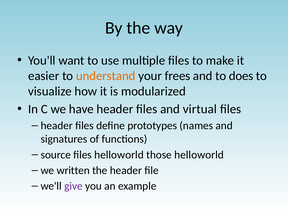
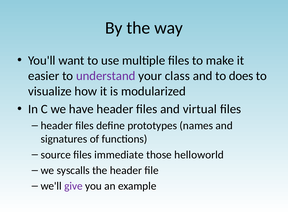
understand colour: orange -> purple (106, 76)
frees: frees -> class (177, 76)
files helloworld: helloworld -> immediate (119, 155)
written: written -> syscalls (73, 170)
